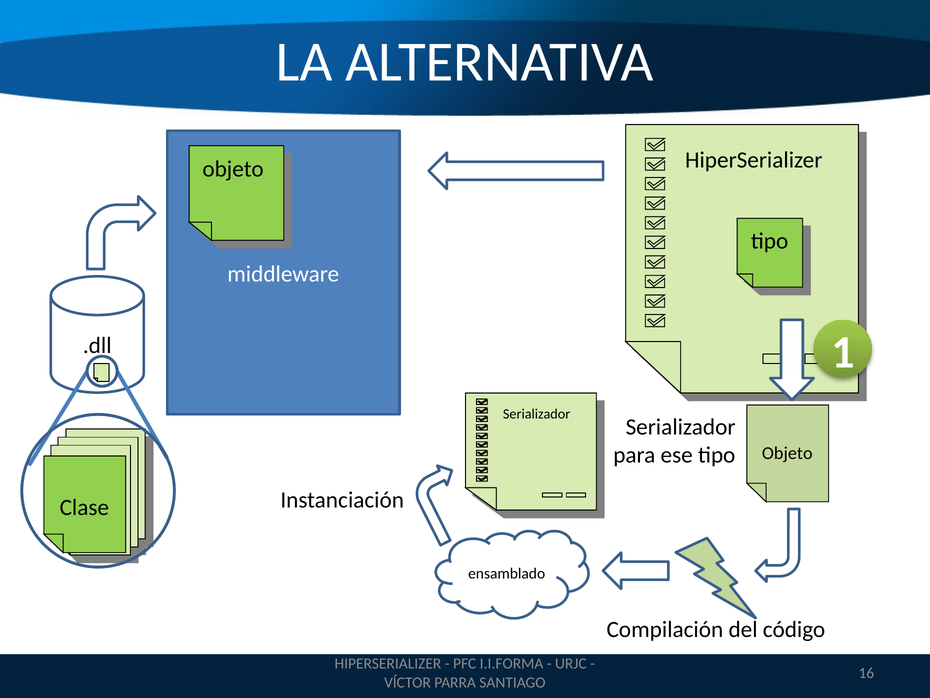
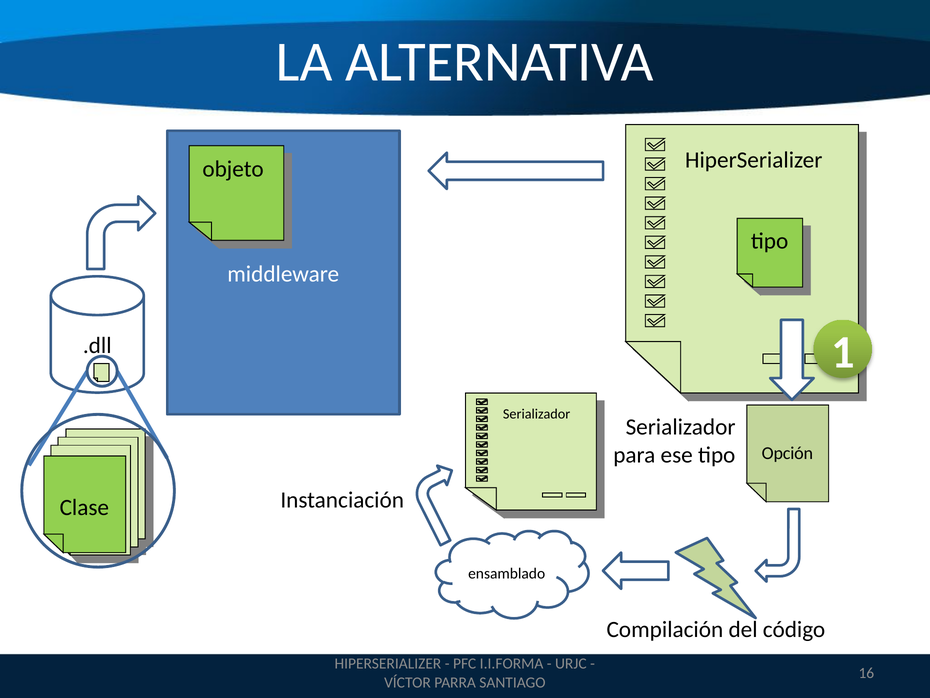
tipo Objeto: Objeto -> Opción (787, 453)
